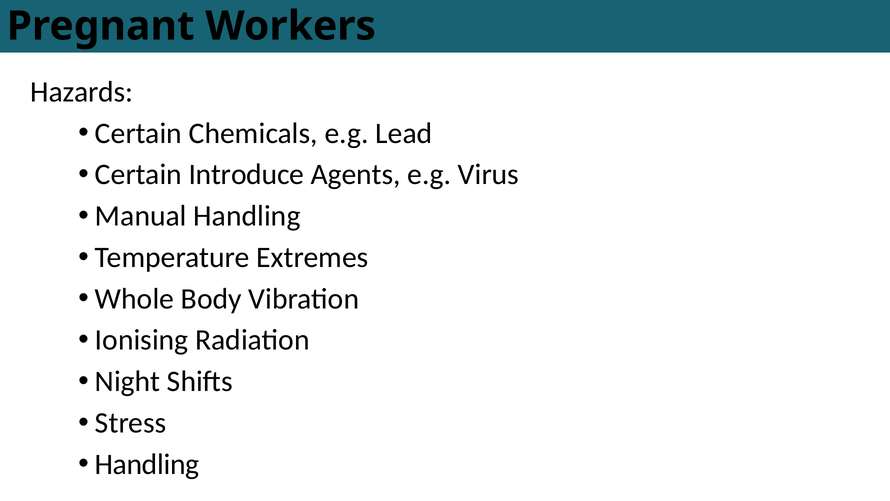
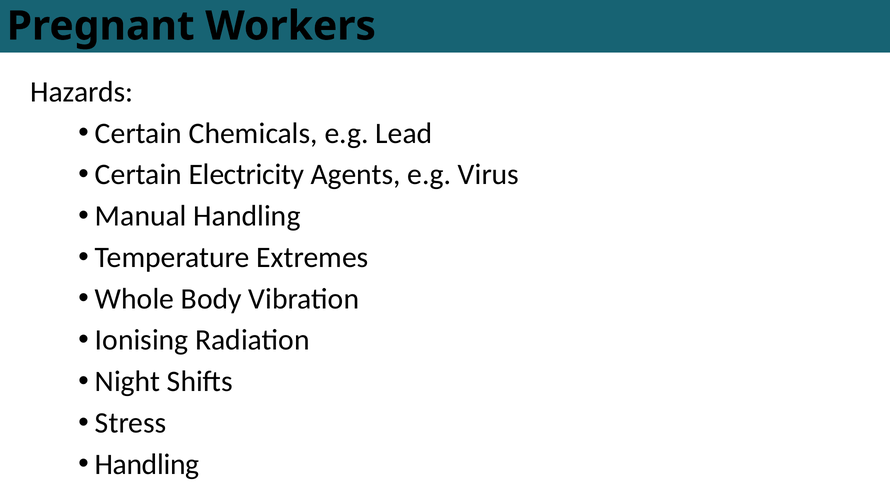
Introduce: Introduce -> Electricity (246, 175)
